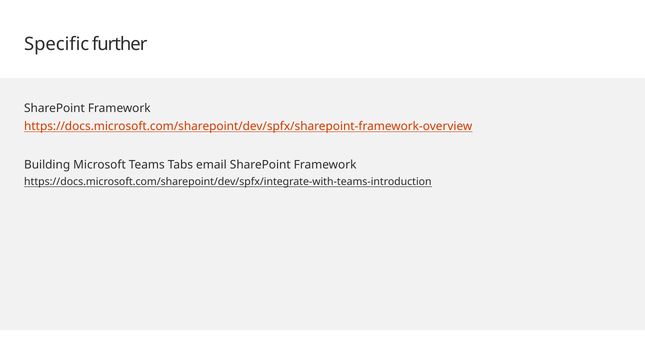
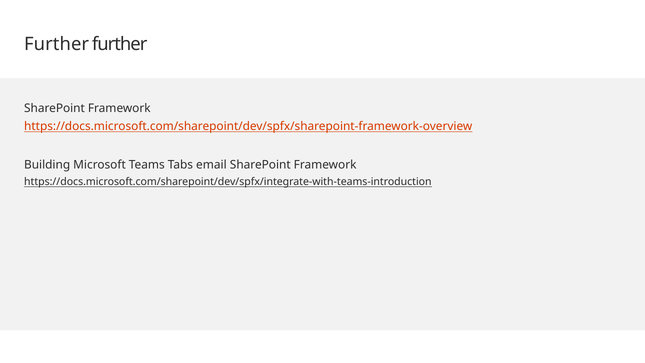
Specific: Specific -> Further (57, 44)
